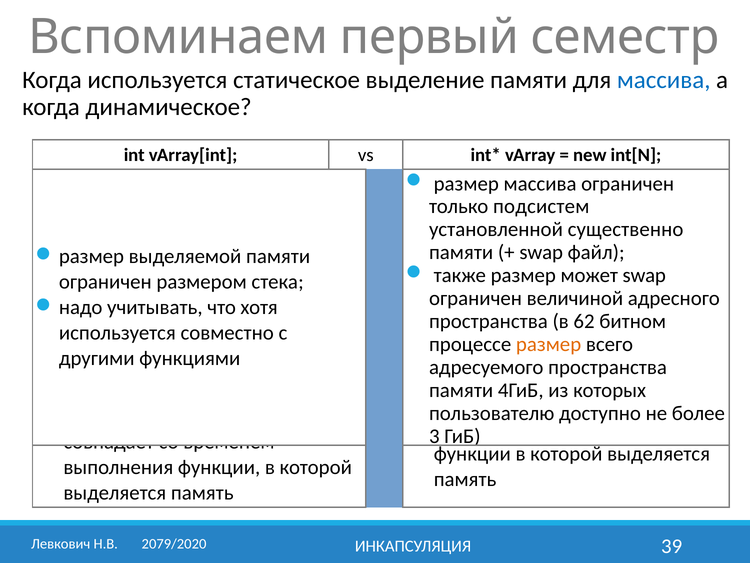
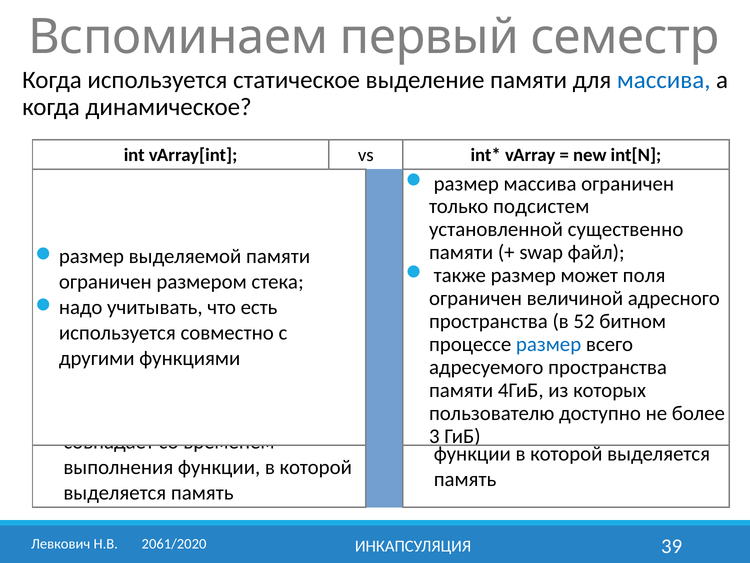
может swap: swap -> поля (644, 275)
хотя: хотя -> есть (259, 307)
62: 62 -> 52 (584, 321)
размер colour: orange -> blue (549, 344)
2079/2020: 2079/2020 -> 2061/2020 (174, 543)
